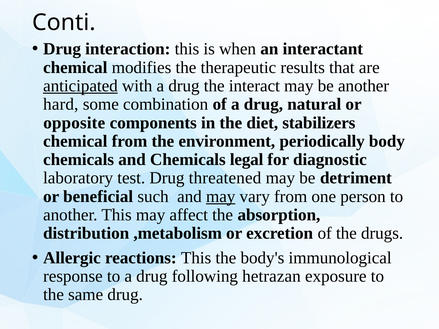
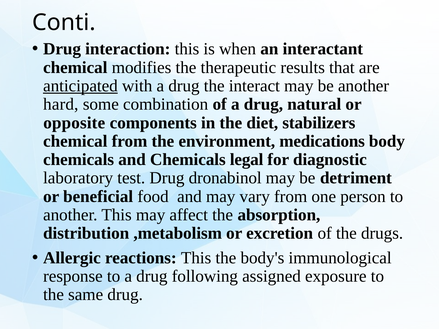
periodically: periodically -> medications (322, 141)
threatened: threatened -> dronabinol (225, 178)
such: such -> food (153, 197)
may underline: present -> none (221, 197)
hetrazan: hetrazan -> assigned (272, 276)
